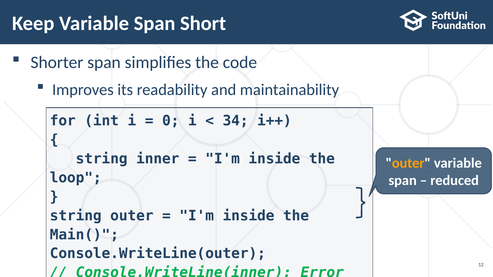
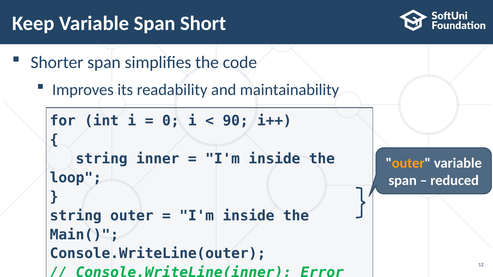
34: 34 -> 90 (236, 121)
